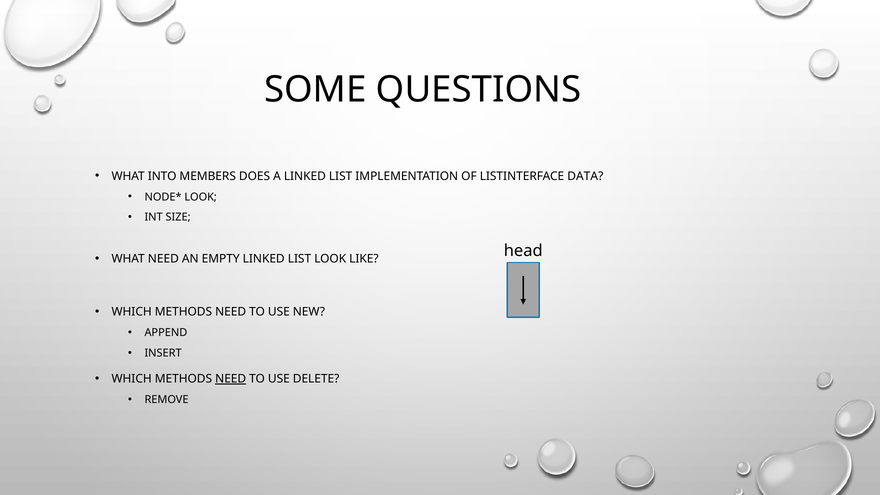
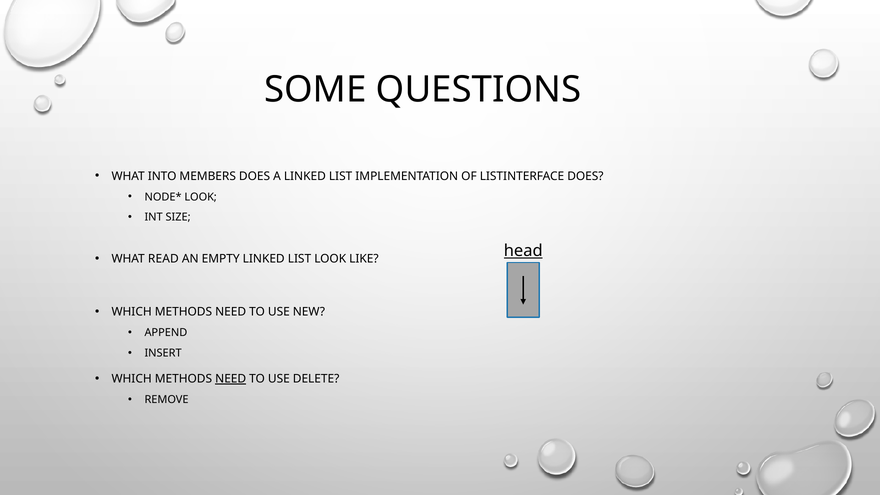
LISTINTERFACE DATA: DATA -> DOES (585, 176)
head underline: none -> present (523, 251)
WHAT NEED: NEED -> READ (163, 259)
